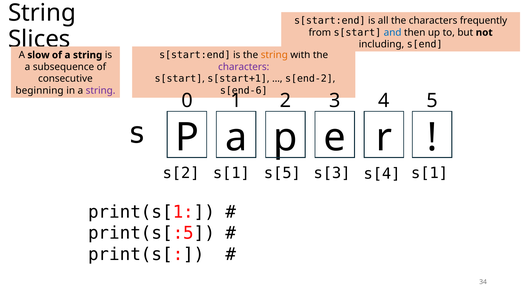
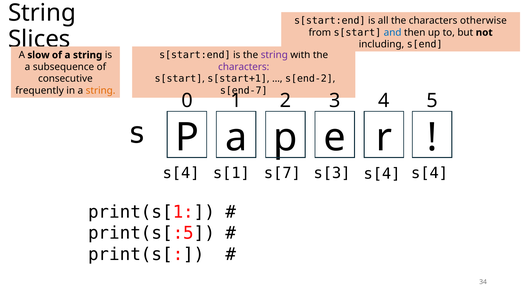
frequently: frequently -> otherwise (483, 21)
string colour: orange -> purple (274, 55)
s[end-6: s[end-6 -> s[end-7 (244, 91)
beginning: beginning -> frequently (40, 91)
string colour: purple -> orange (101, 91)
s[2: s[2 -> s[4 (181, 173)
s[5: s[5 -> s[7 (282, 173)
s[4 s[1: s[1 -> s[4 (430, 173)
